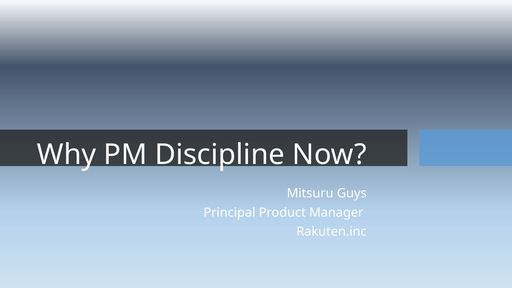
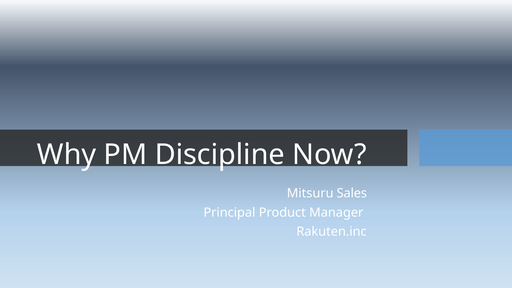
Guys: Guys -> Sales (352, 193)
